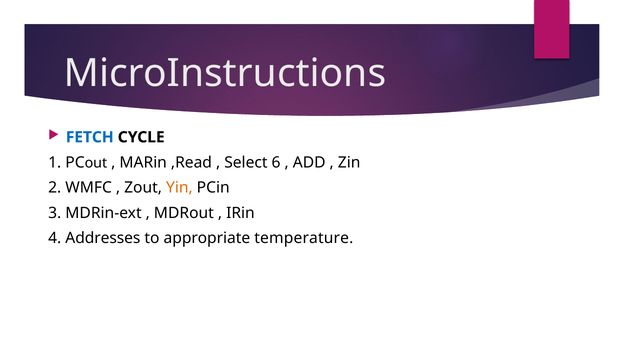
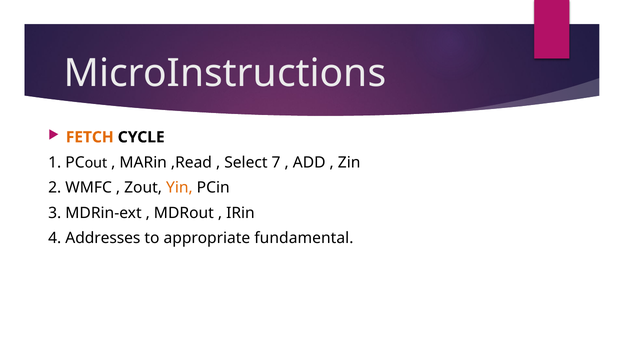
FETCH colour: blue -> orange (90, 137)
6: 6 -> 7 (276, 162)
temperature: temperature -> fundamental (304, 238)
